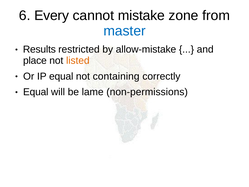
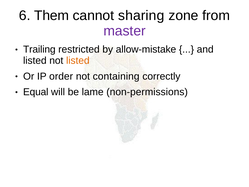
Every: Every -> Them (52, 15)
mistake: mistake -> sharing (141, 15)
master colour: blue -> purple (125, 31)
Results: Results -> Trailing (39, 49)
place: place -> listed (35, 61)
IP equal: equal -> order (61, 76)
